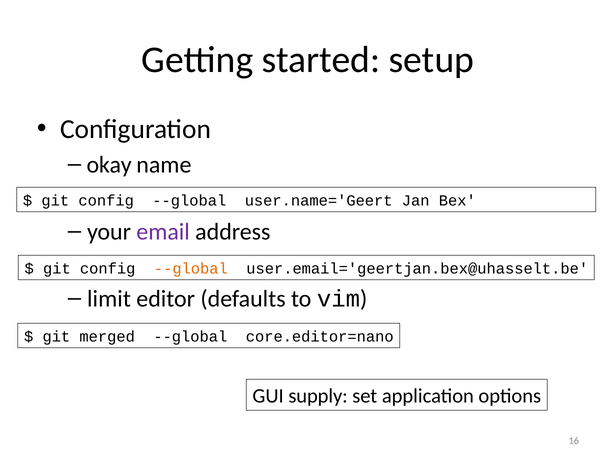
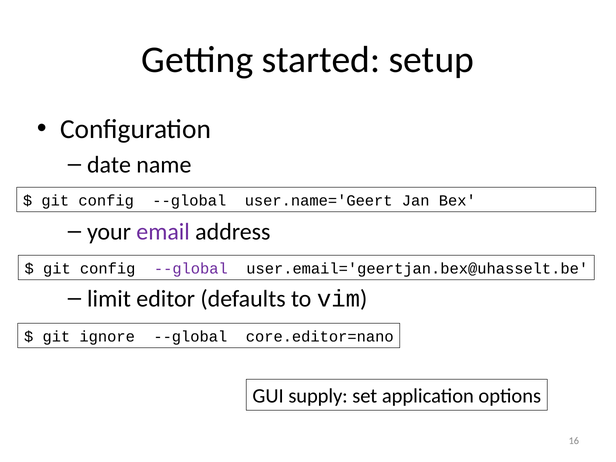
okay: okay -> date (109, 165)
--global colour: orange -> purple (191, 269)
merged: merged -> ignore (107, 336)
